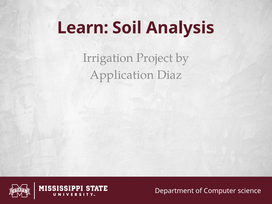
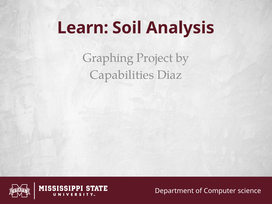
Irrigation: Irrigation -> Graphing (108, 58)
Application: Application -> Capabilities (122, 75)
